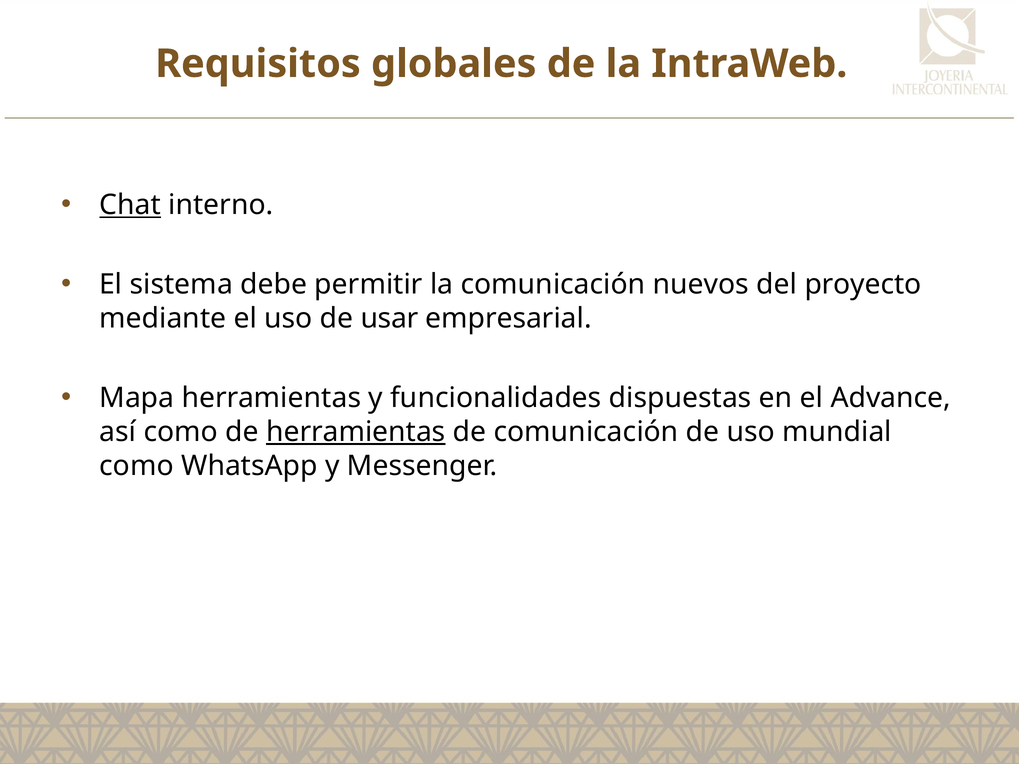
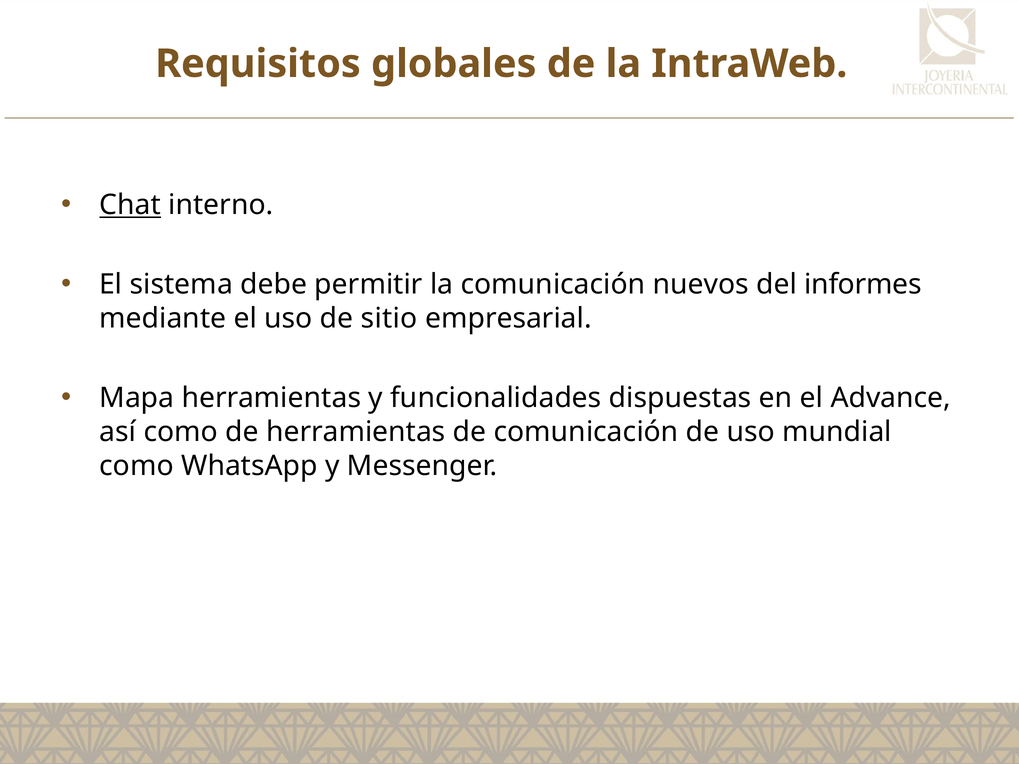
proyecto: proyecto -> informes (863, 285)
usar: usar -> sitio (389, 319)
herramientas underline: present -> none (356, 432)
